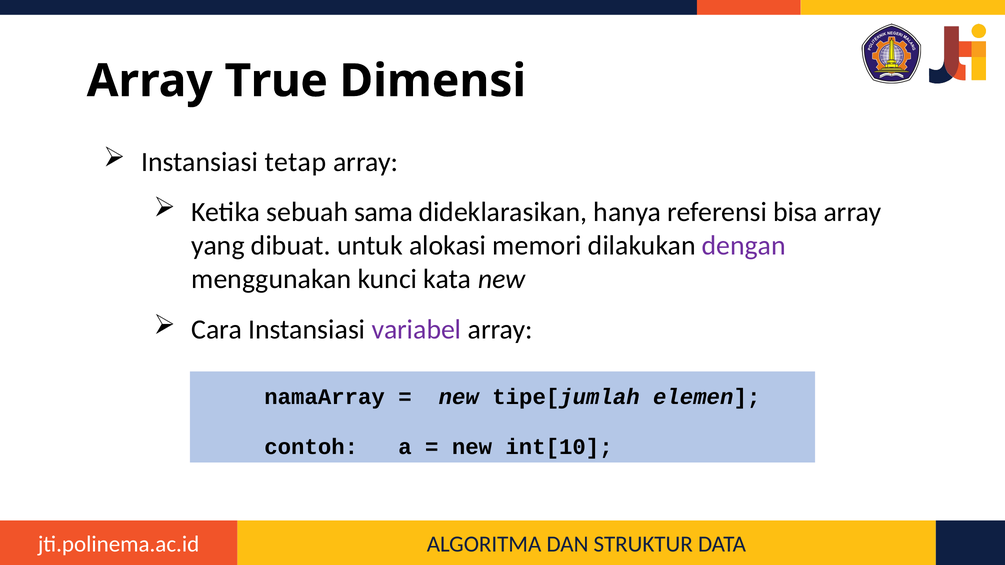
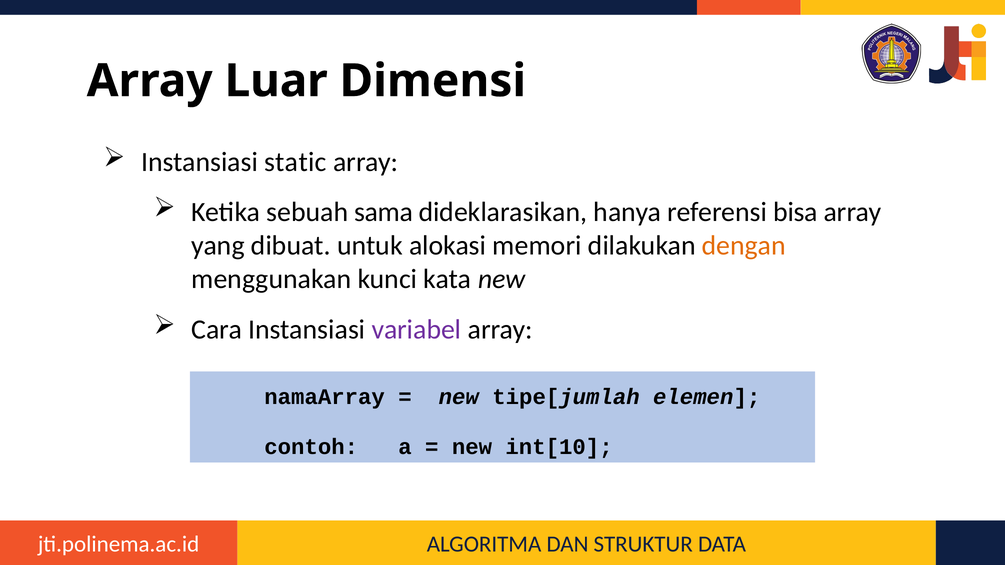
True: True -> Luar (276, 81)
tetap: tetap -> static (295, 162)
dengan colour: purple -> orange (744, 246)
